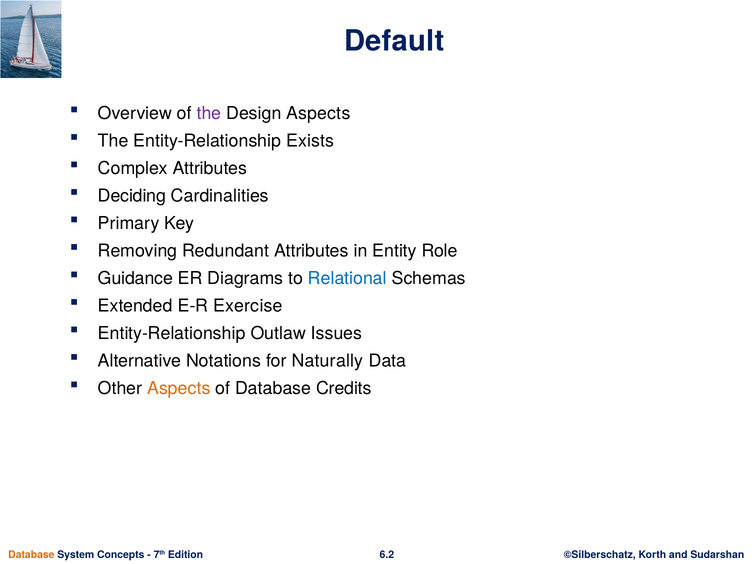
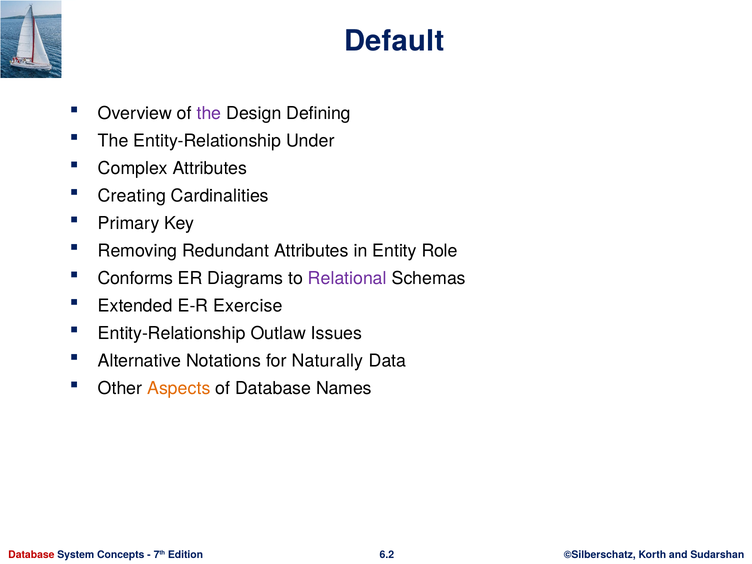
Design Aspects: Aspects -> Defining (319, 113)
Exists: Exists -> Under (310, 141)
Deciding: Deciding -> Creating (132, 196)
Guidance: Guidance -> Conforms (135, 278)
Relational colour: blue -> purple (347, 278)
Credits: Credits -> Names (344, 389)
Database colour: orange -> red (31, 555)
